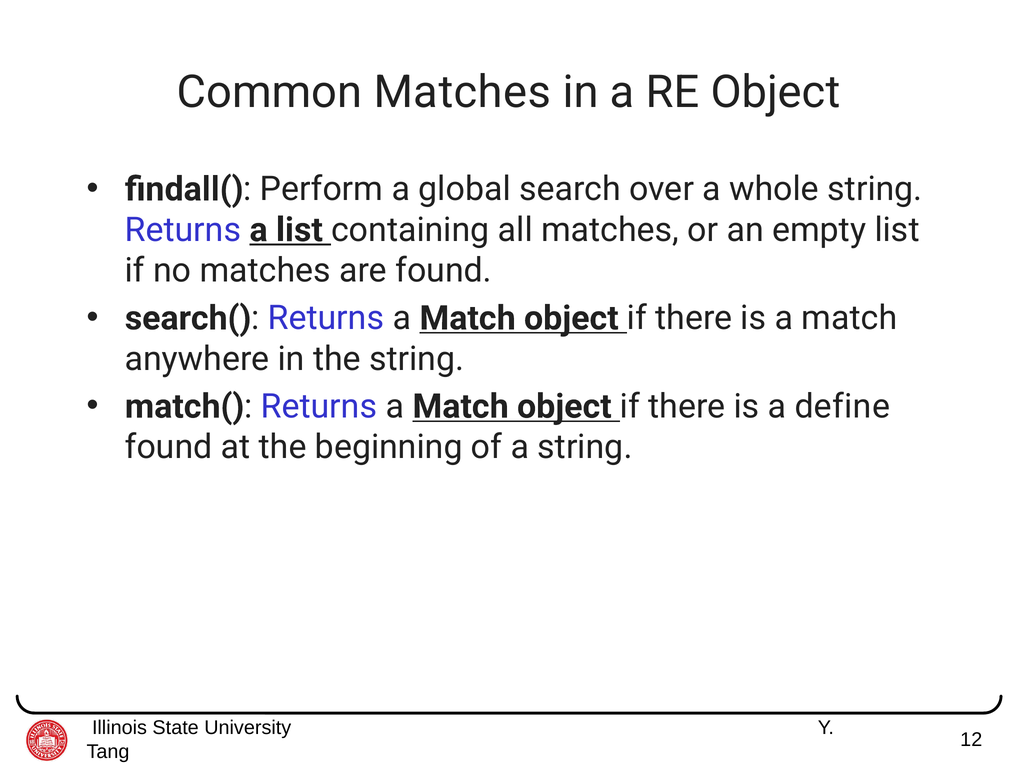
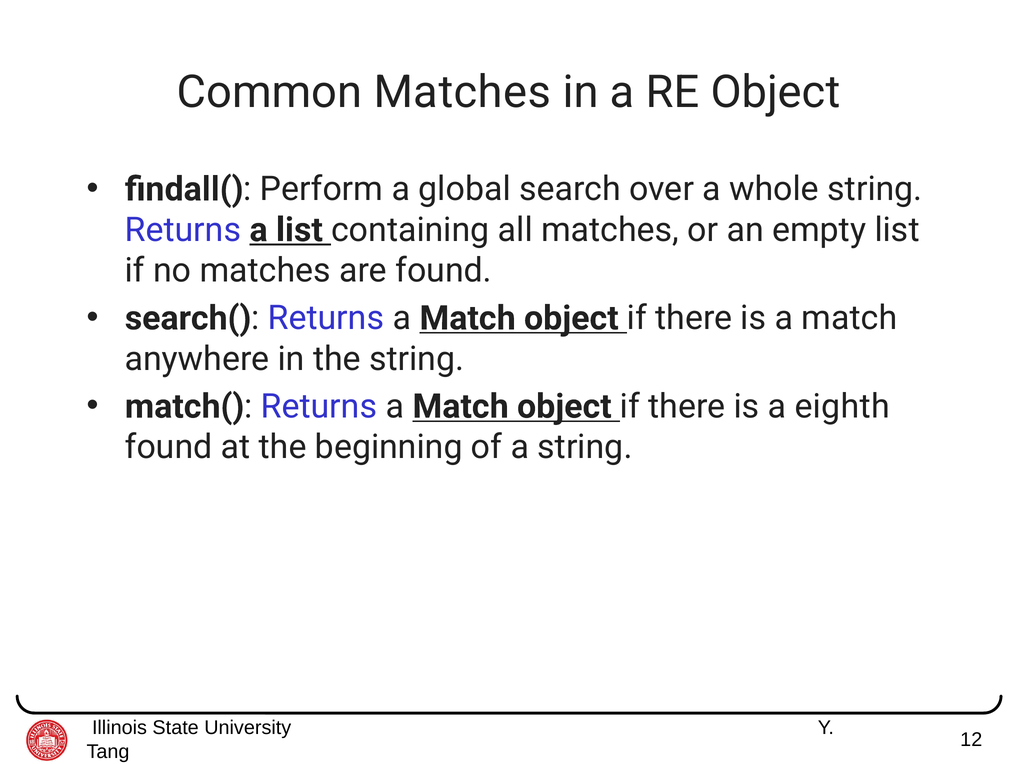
define: define -> eighth (842, 406)
